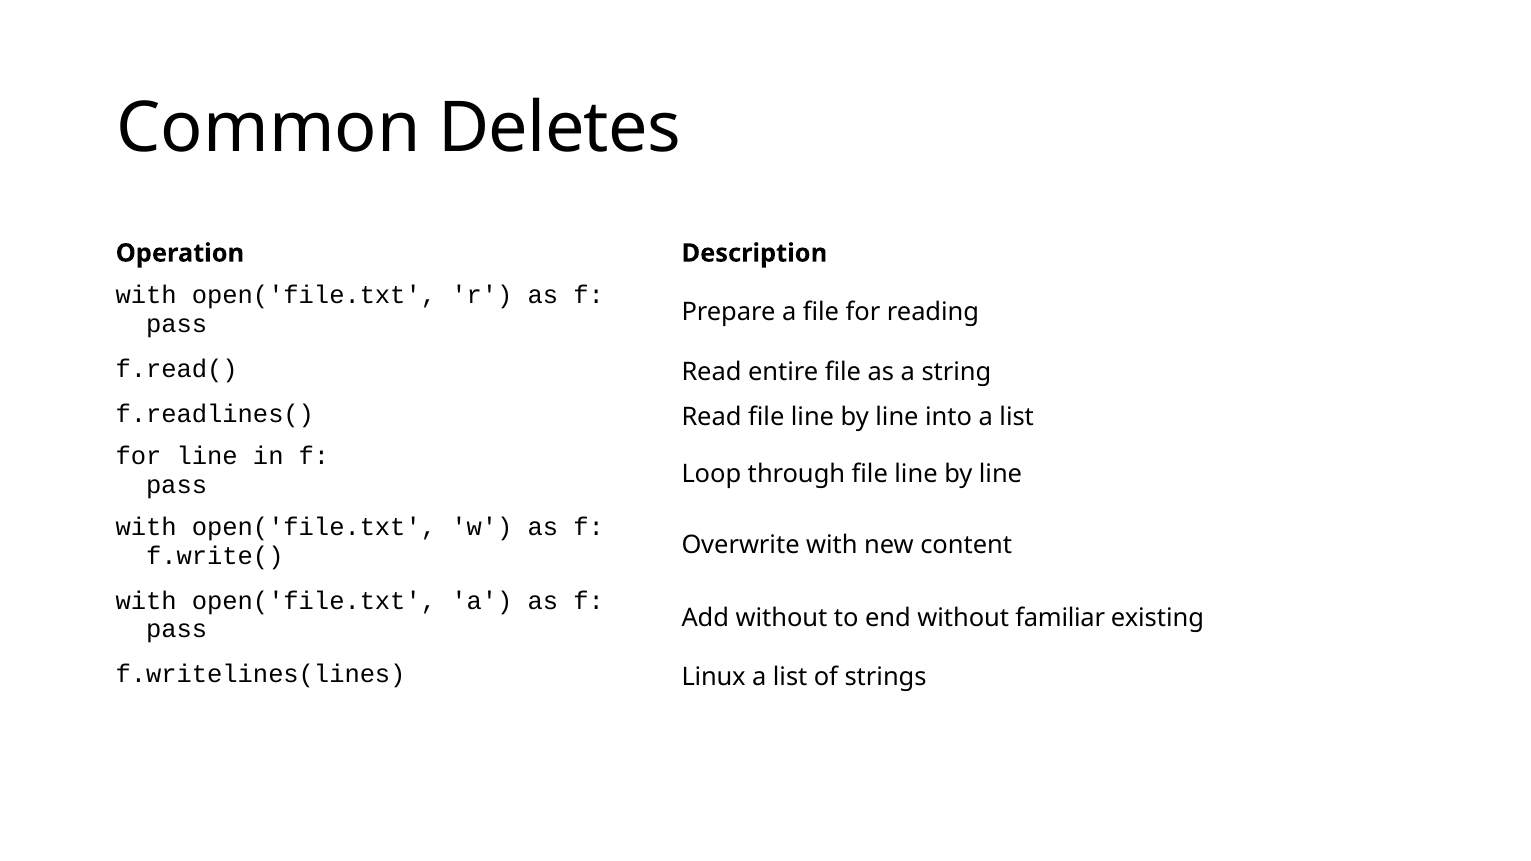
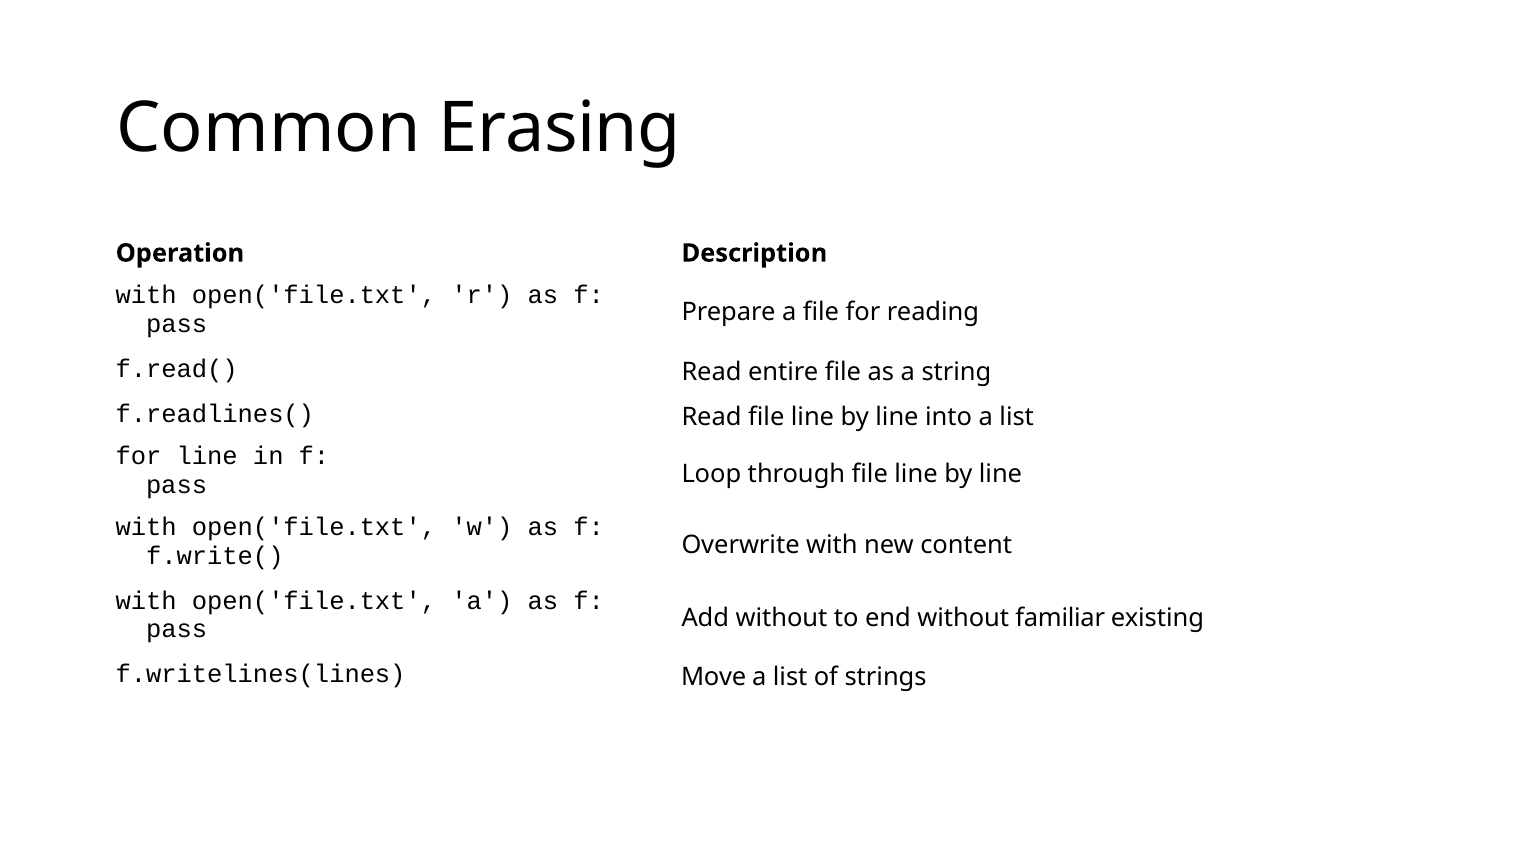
Deletes: Deletes -> Erasing (560, 129)
Linux: Linux -> Move (714, 678)
